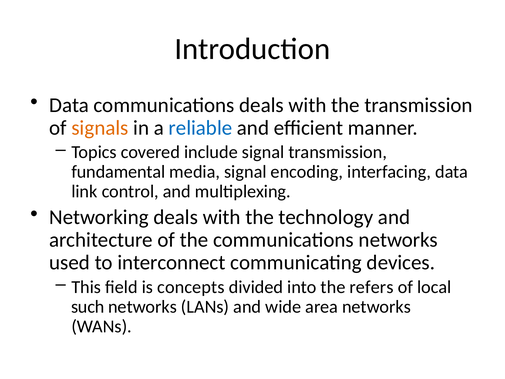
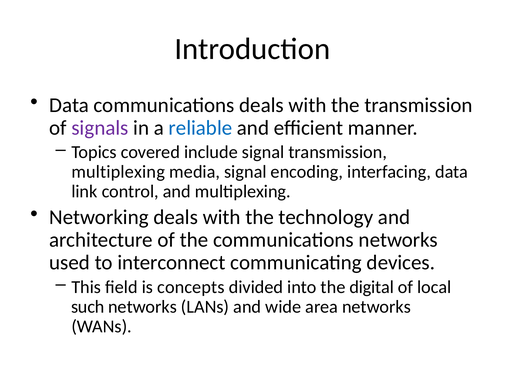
signals colour: orange -> purple (100, 128)
fundamental: fundamental -> multiplexing (118, 172)
refers: refers -> digital (372, 287)
